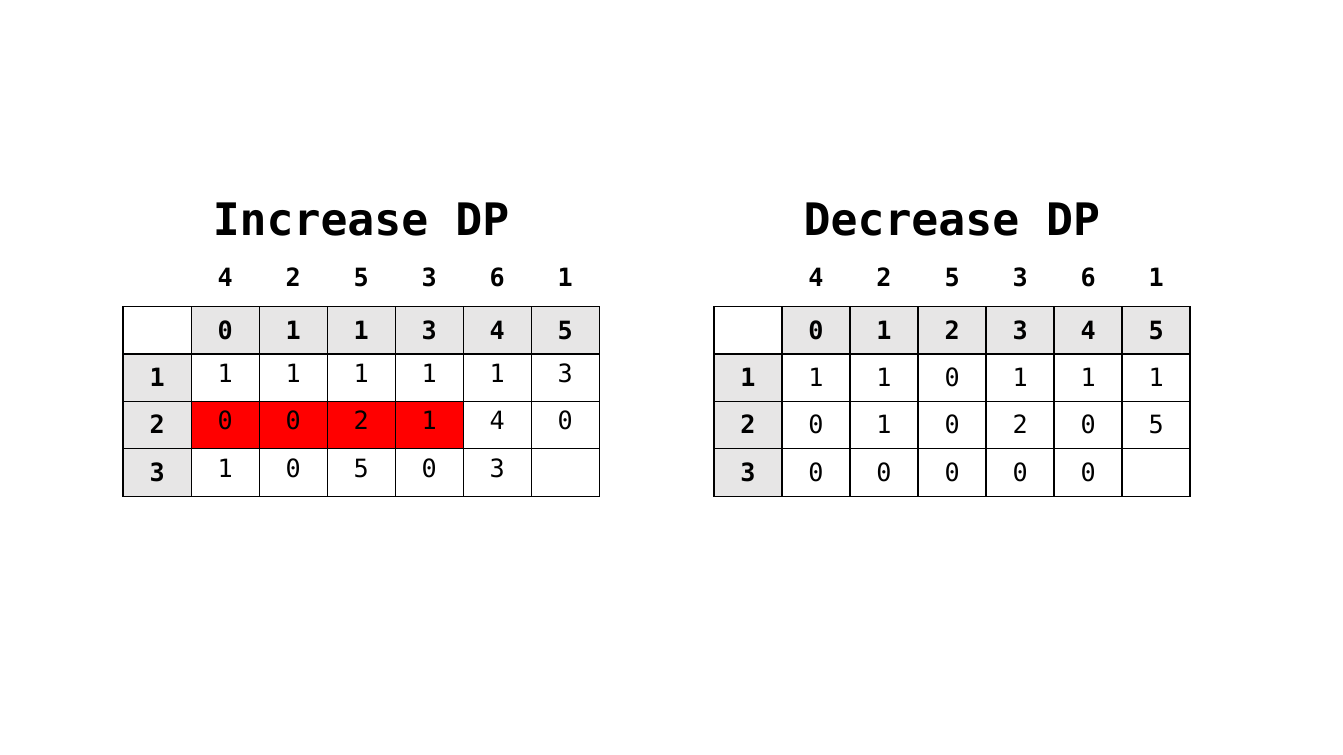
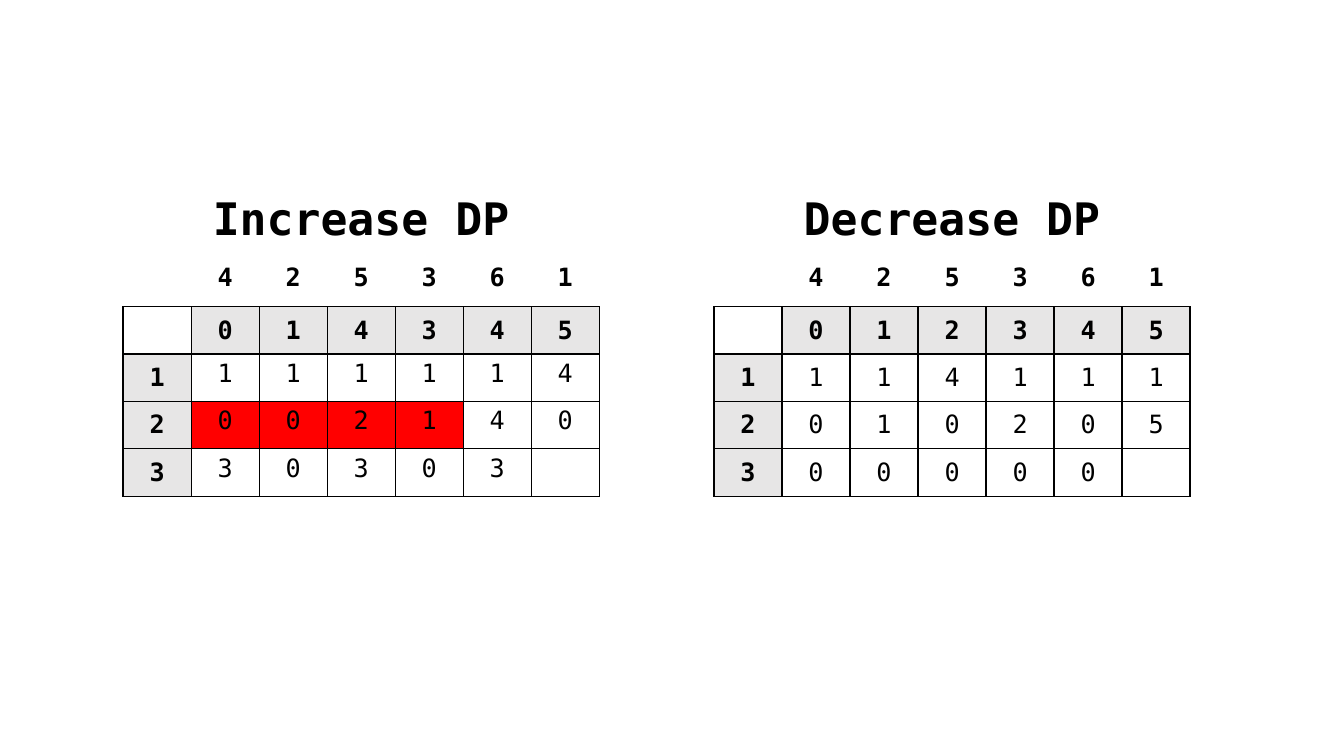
1: 1 -> 4 (361, 331)
3: 3 -> 4 (565, 374)
0: 0 -> 4 (952, 378)
3 1: 1 -> 3 (225, 469)
5: 5 -> 3 (361, 469)
